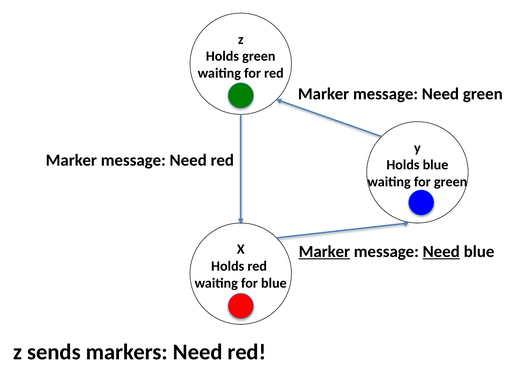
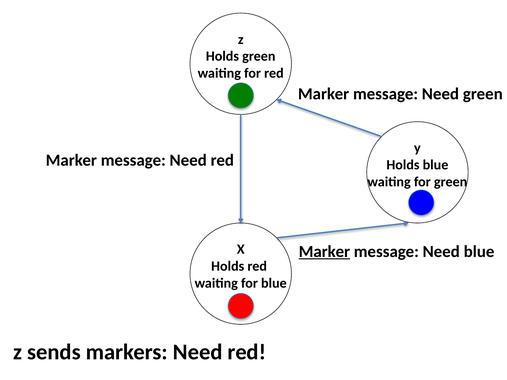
Need underline: present -> none (441, 252)
